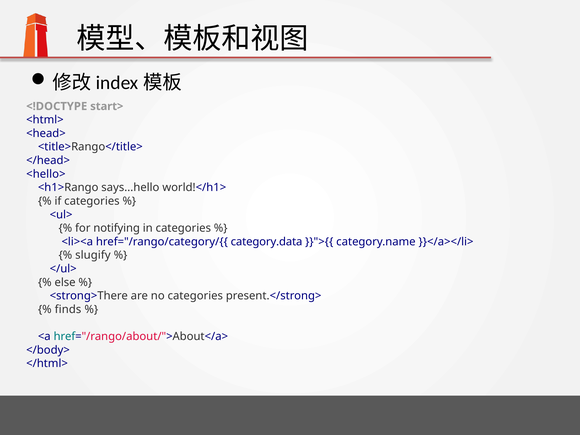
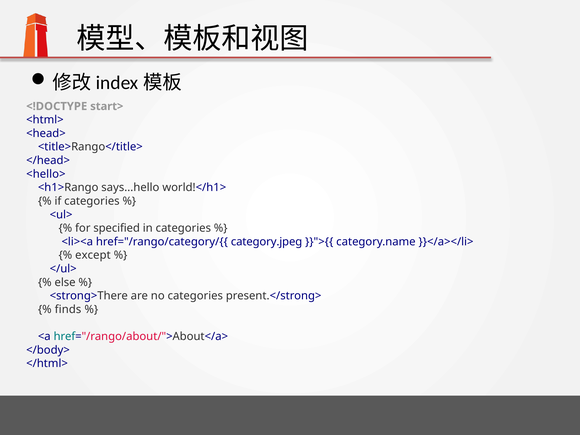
notifying: notifying -> specified (117, 228)
category.data: category.data -> category.jpeg (267, 242)
slugify: slugify -> except (93, 255)
